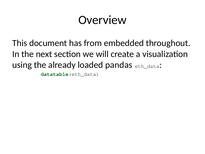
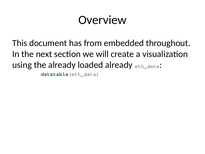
loaded pandas: pandas -> already (119, 65)
